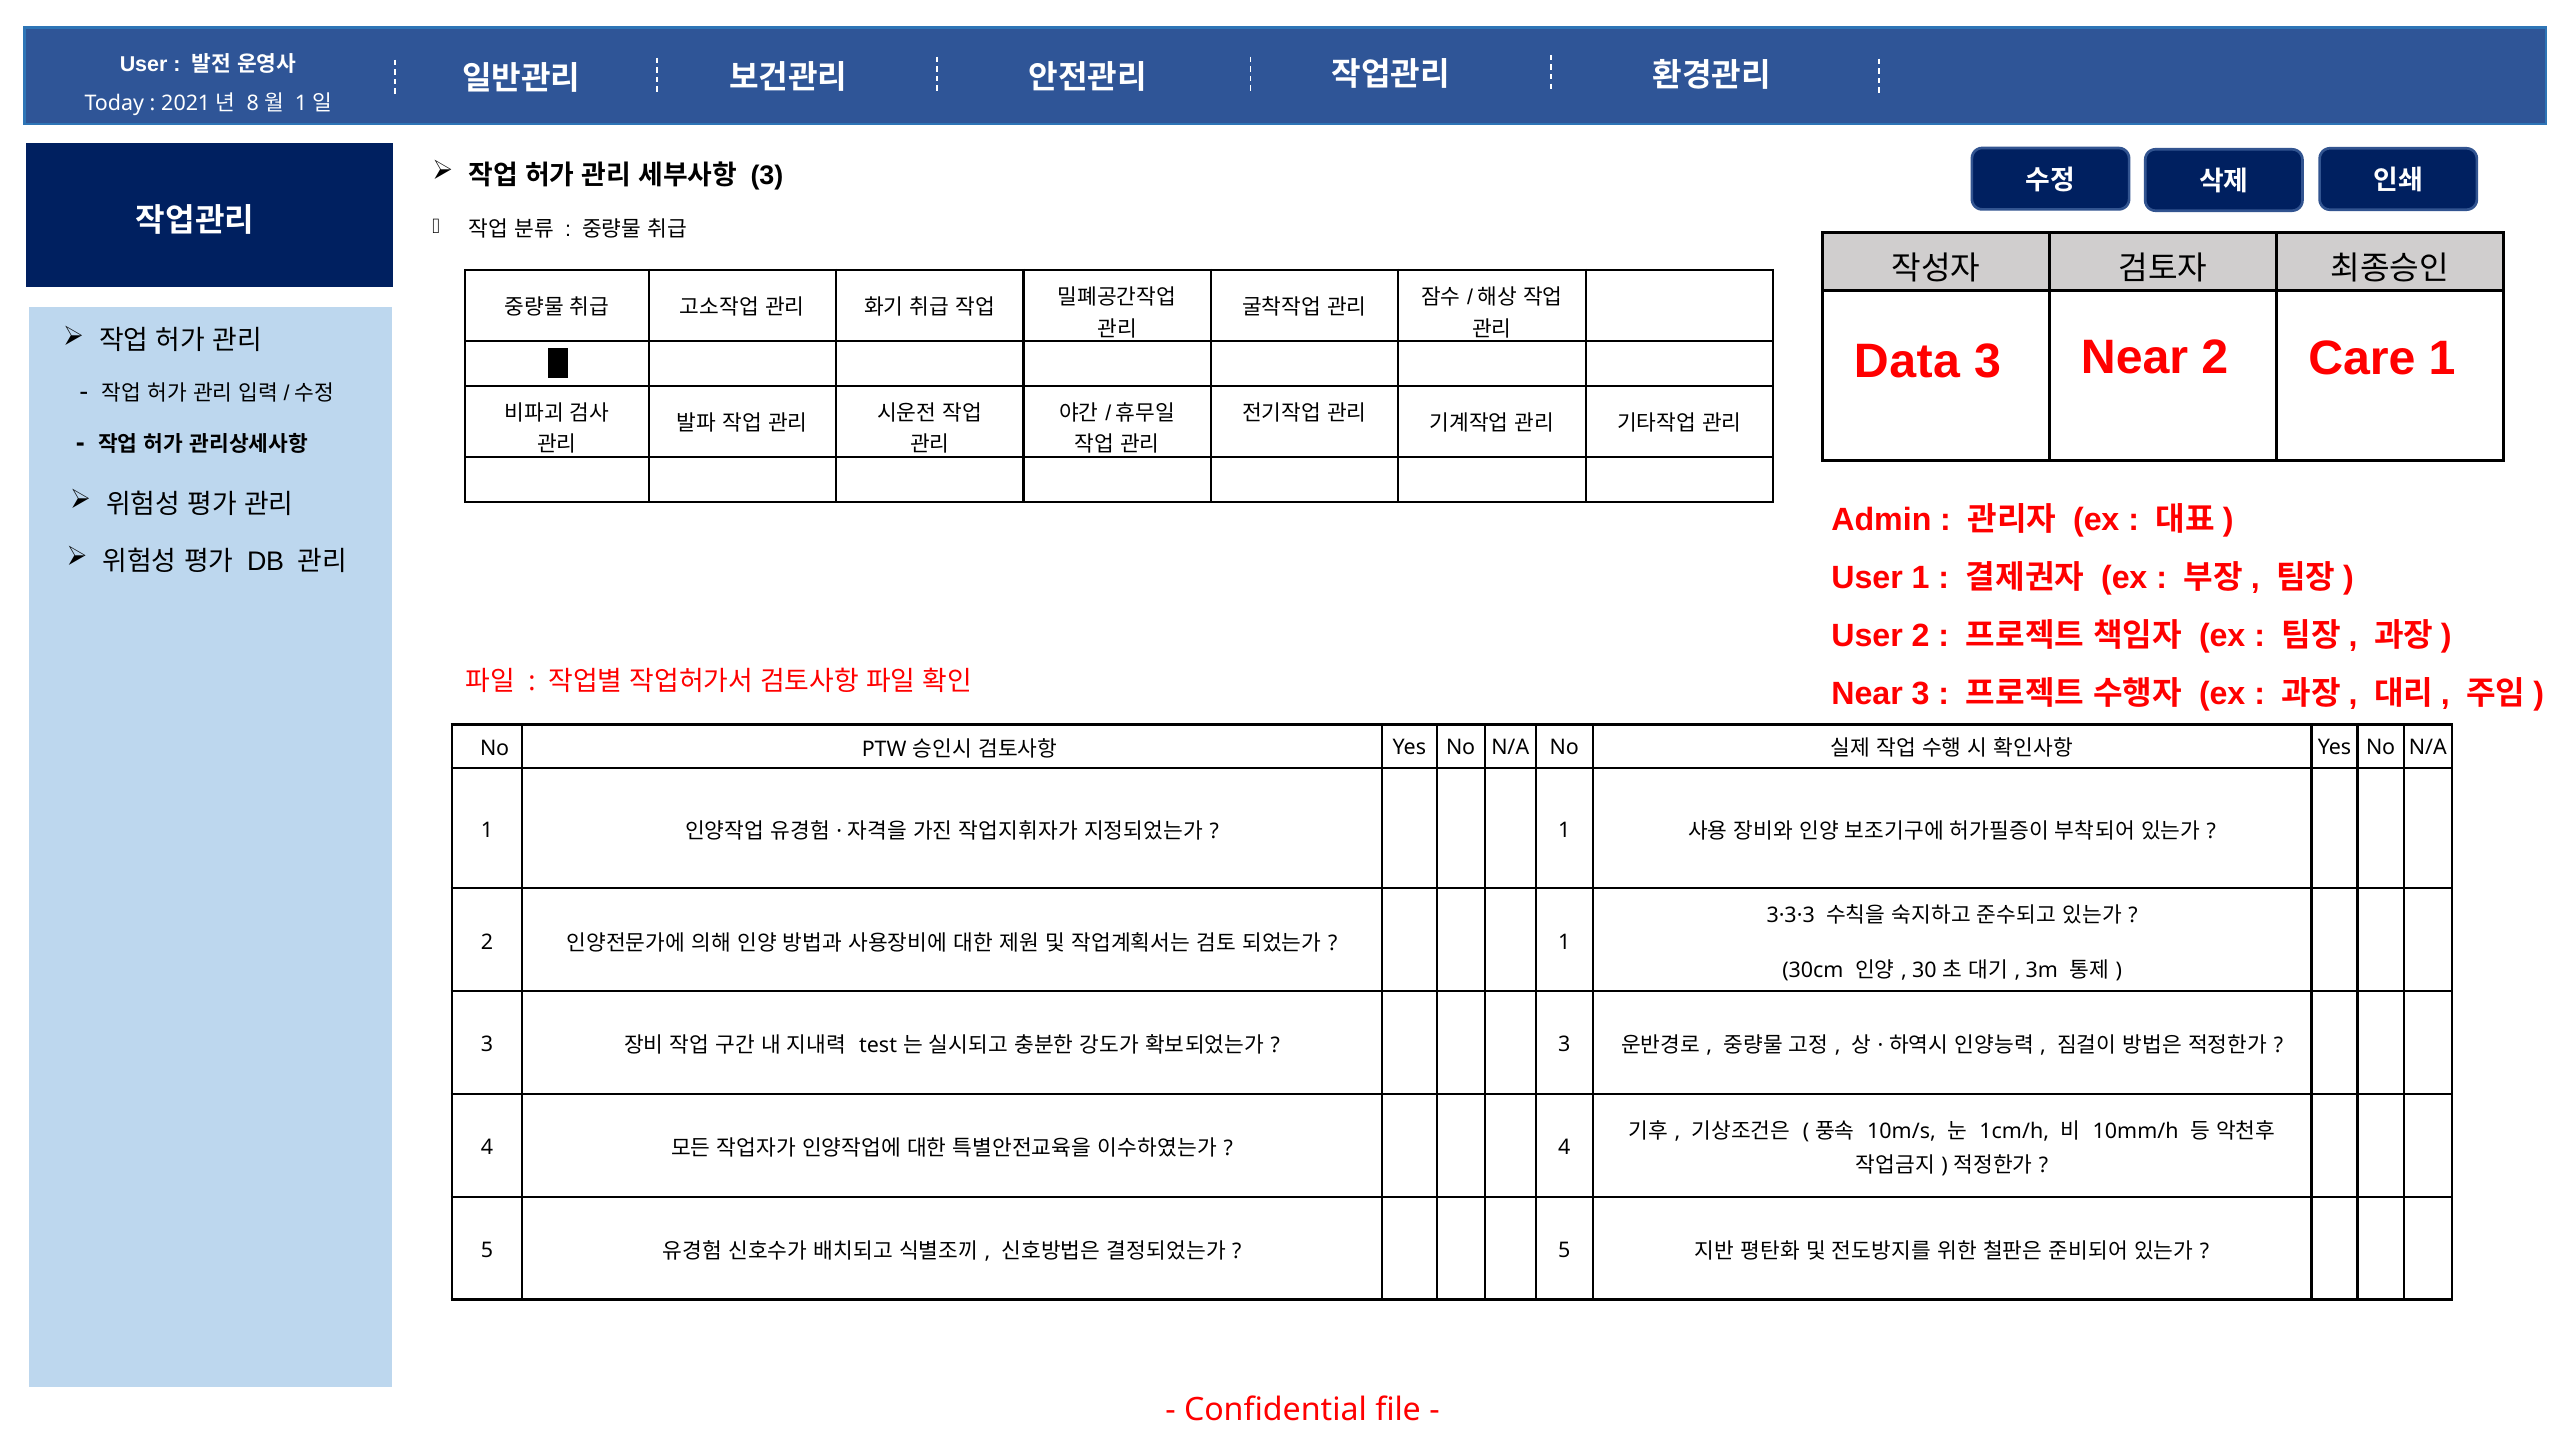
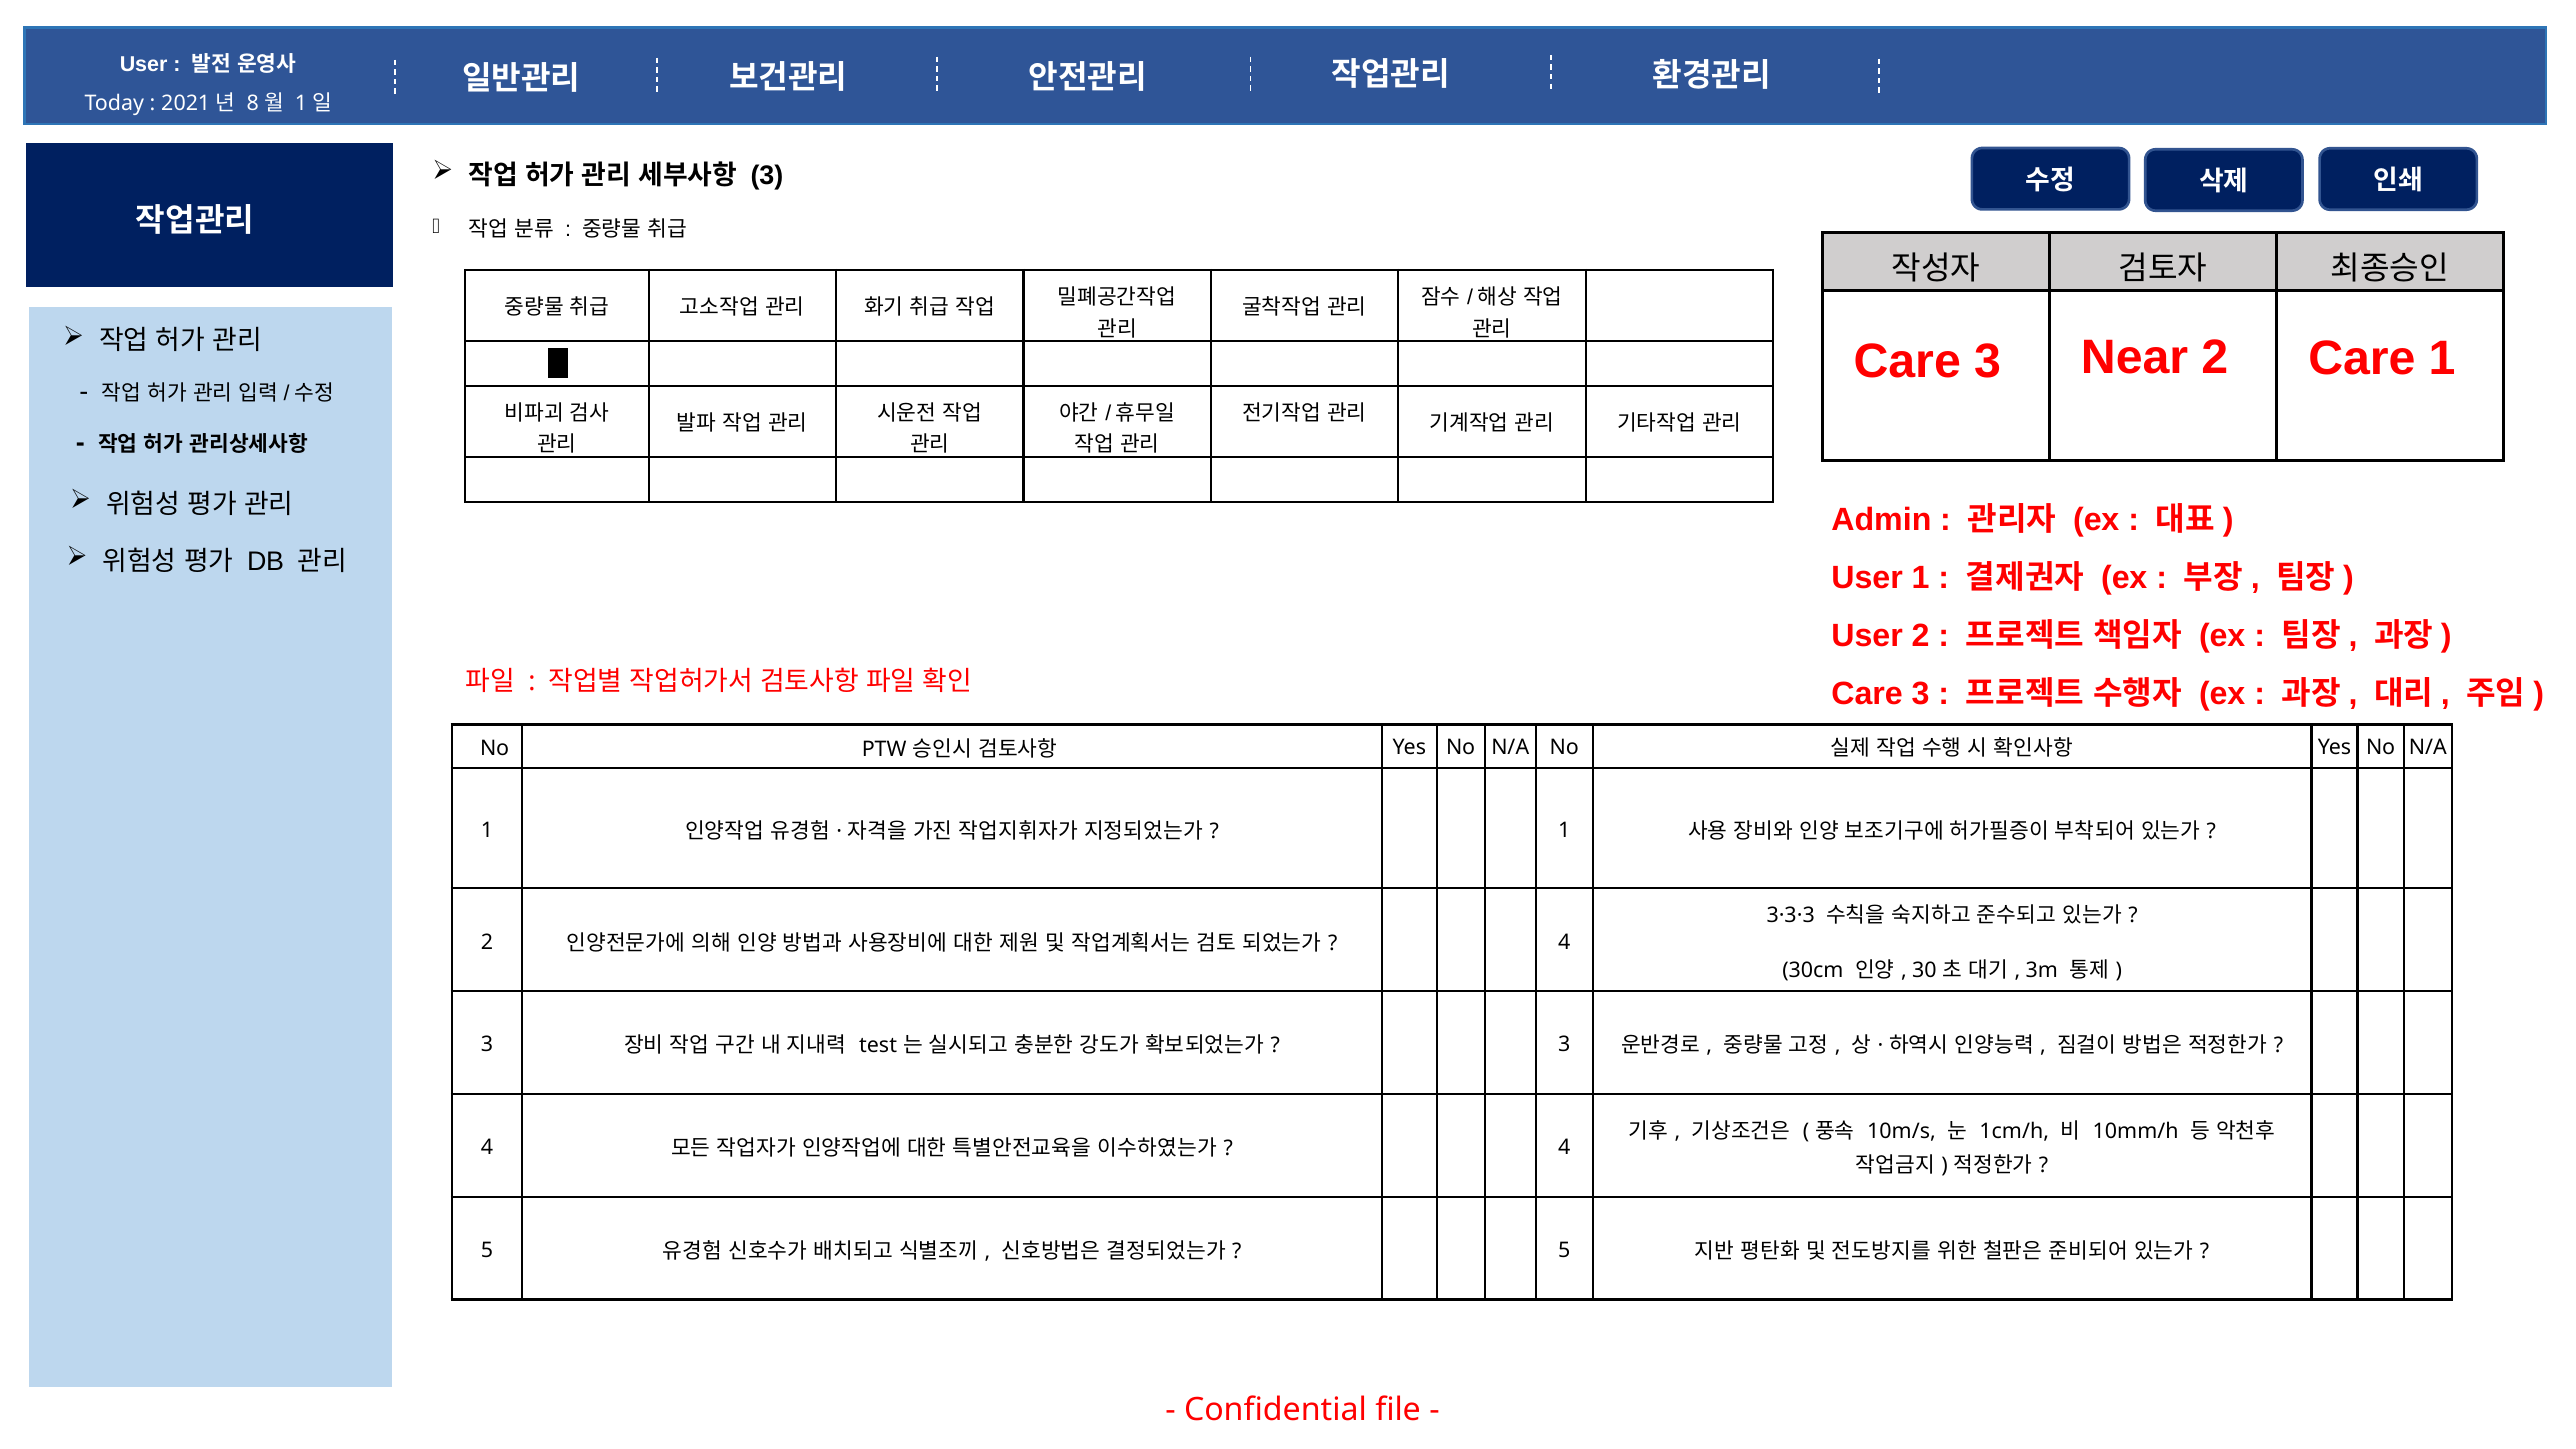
Data: Data -> Care (1907, 362)
Near: Near -> Care (1867, 694)
1: 1 -> 4 (1564, 942)
